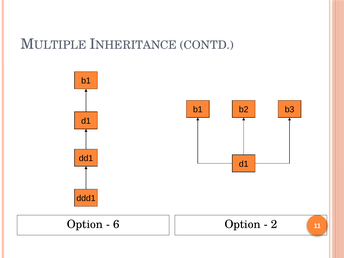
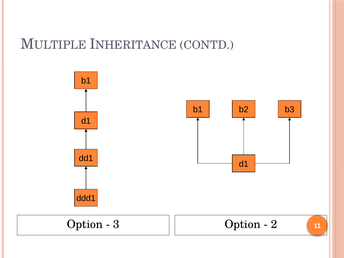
6: 6 -> 3 (116, 224)
